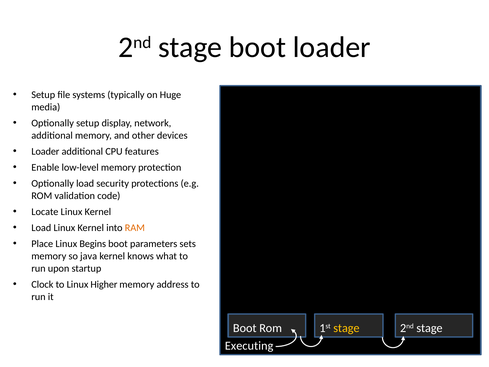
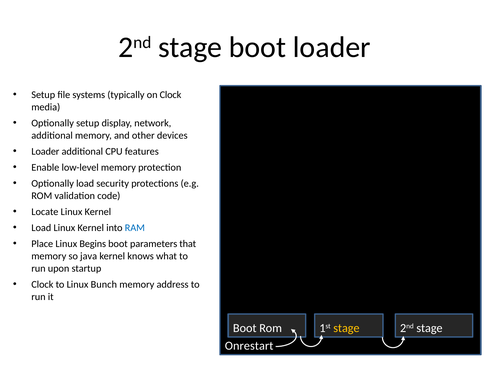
on Huge: Huge -> Clock (170, 95)
RAM colour: orange -> blue (135, 228)
sets: sets -> that (188, 244)
Higher: Higher -> Bunch (104, 284)
Executing: Executing -> Onrestart (249, 346)
